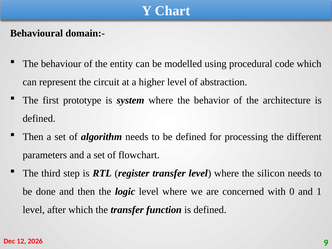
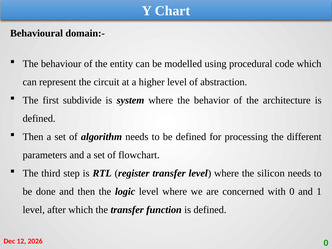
prototype: prototype -> subdivide (82, 100)
9: 9 -> 0 (326, 243)
